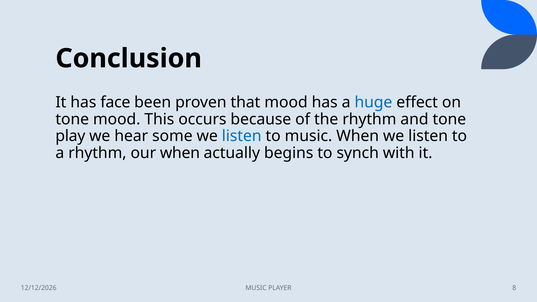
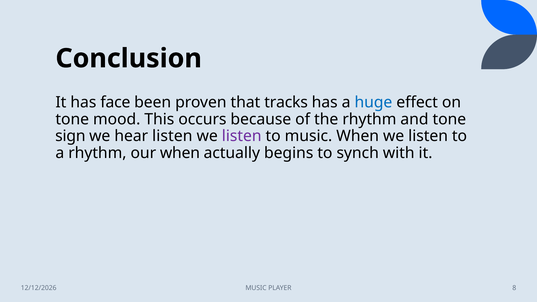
that mood: mood -> tracks (286, 102)
play: play -> sign (70, 136)
hear some: some -> listen (172, 136)
listen colour: blue -> purple (242, 136)
